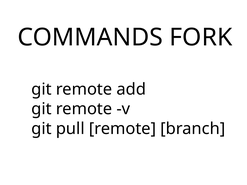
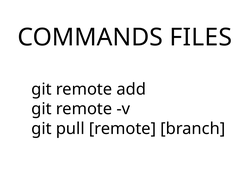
FORK: FORK -> FILES (201, 37)
